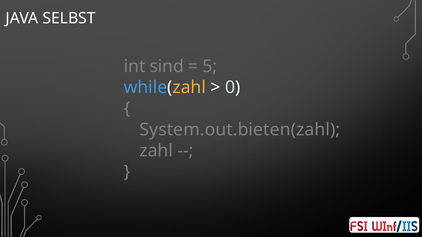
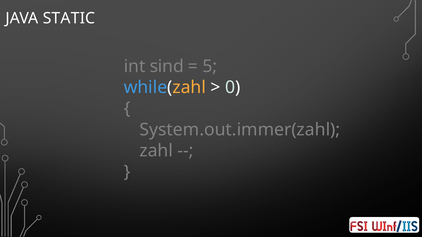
SELBST: SELBST -> STATIC (69, 18)
System.out.bieten(zahl: System.out.bieten(zahl -> System.out.immer(zahl (240, 130)
